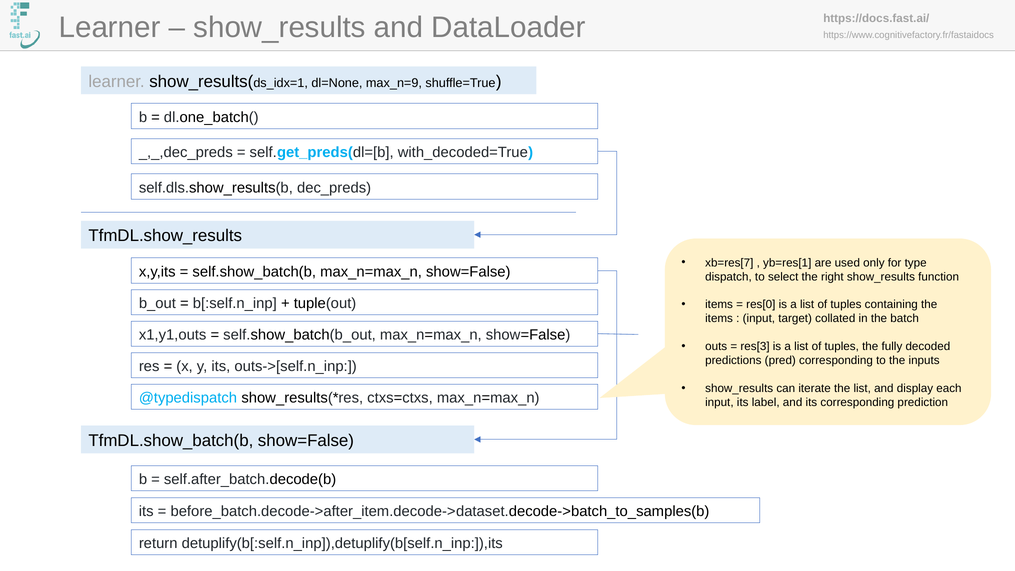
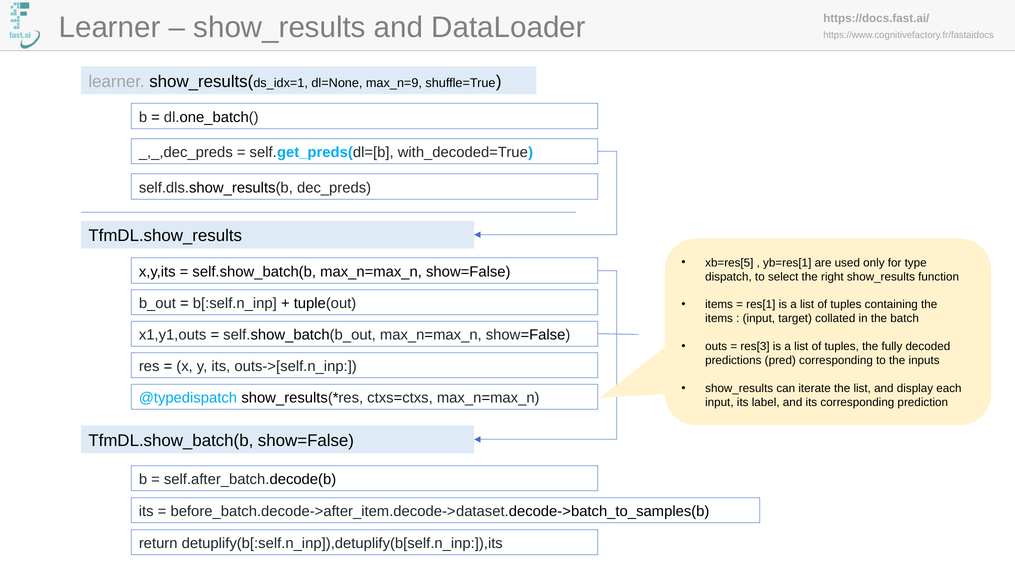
xb=res[7: xb=res[7 -> xb=res[5 (729, 263)
res[0: res[0 -> res[1 (761, 305)
